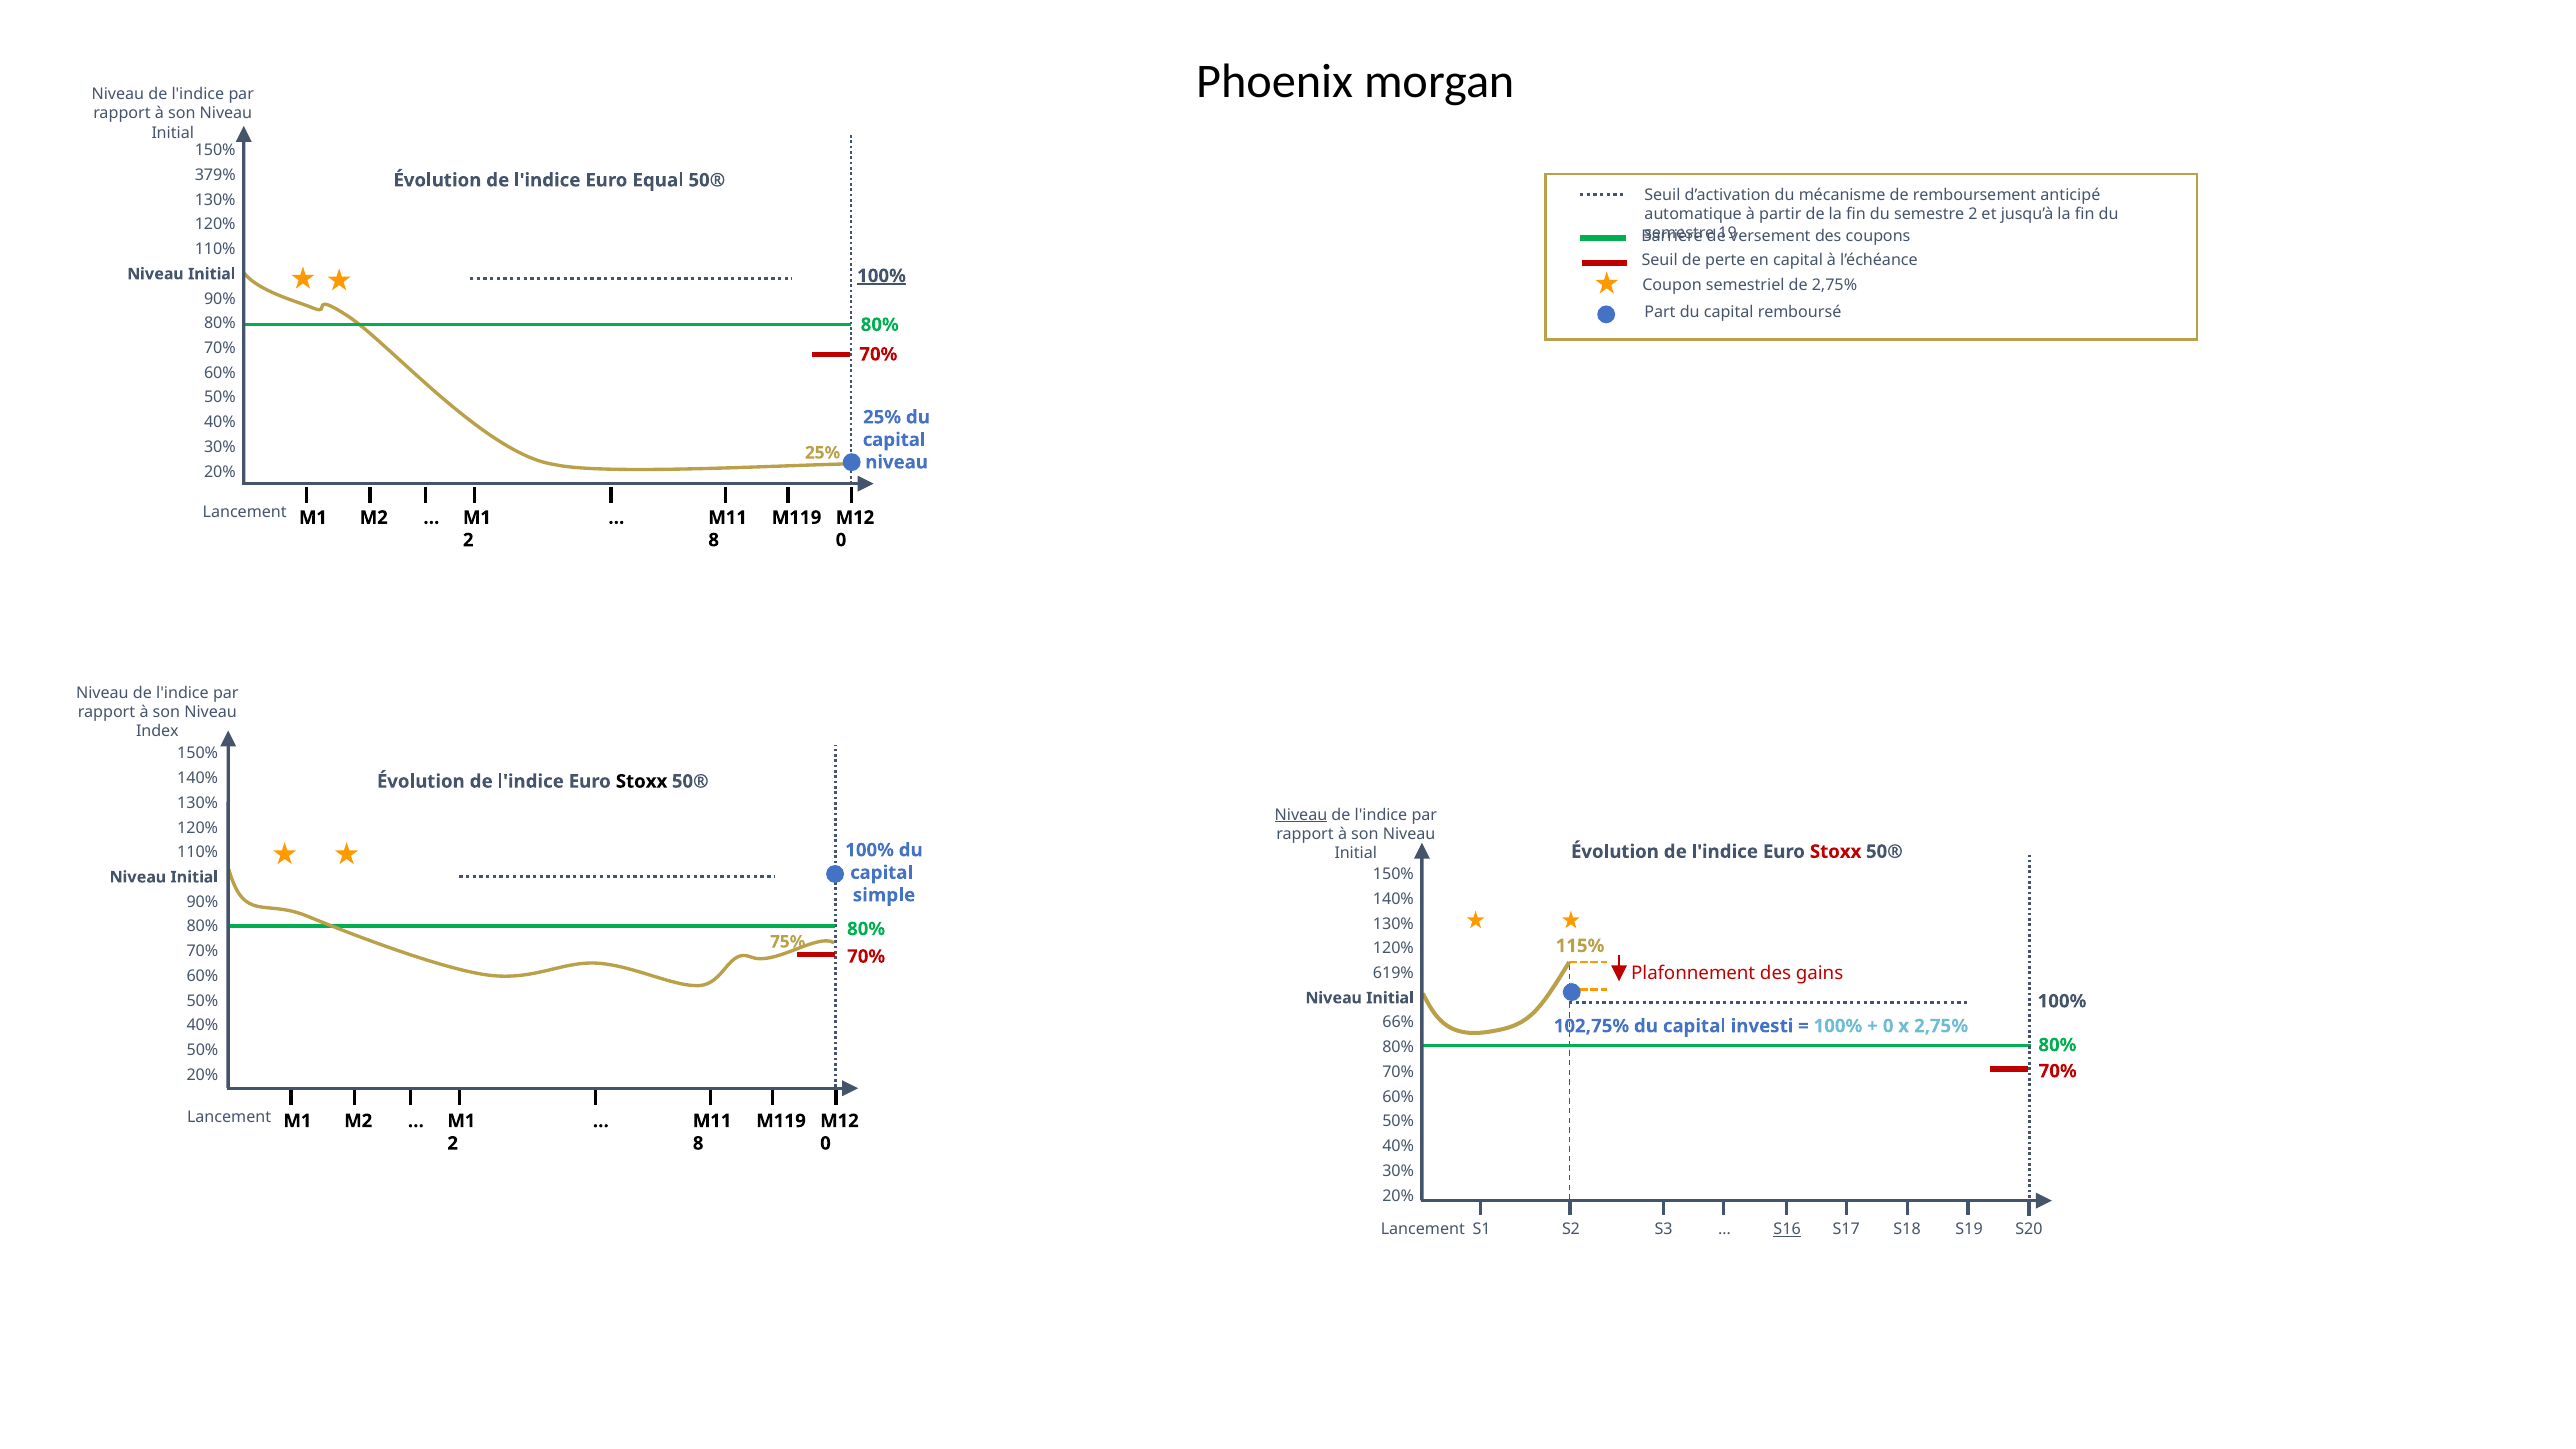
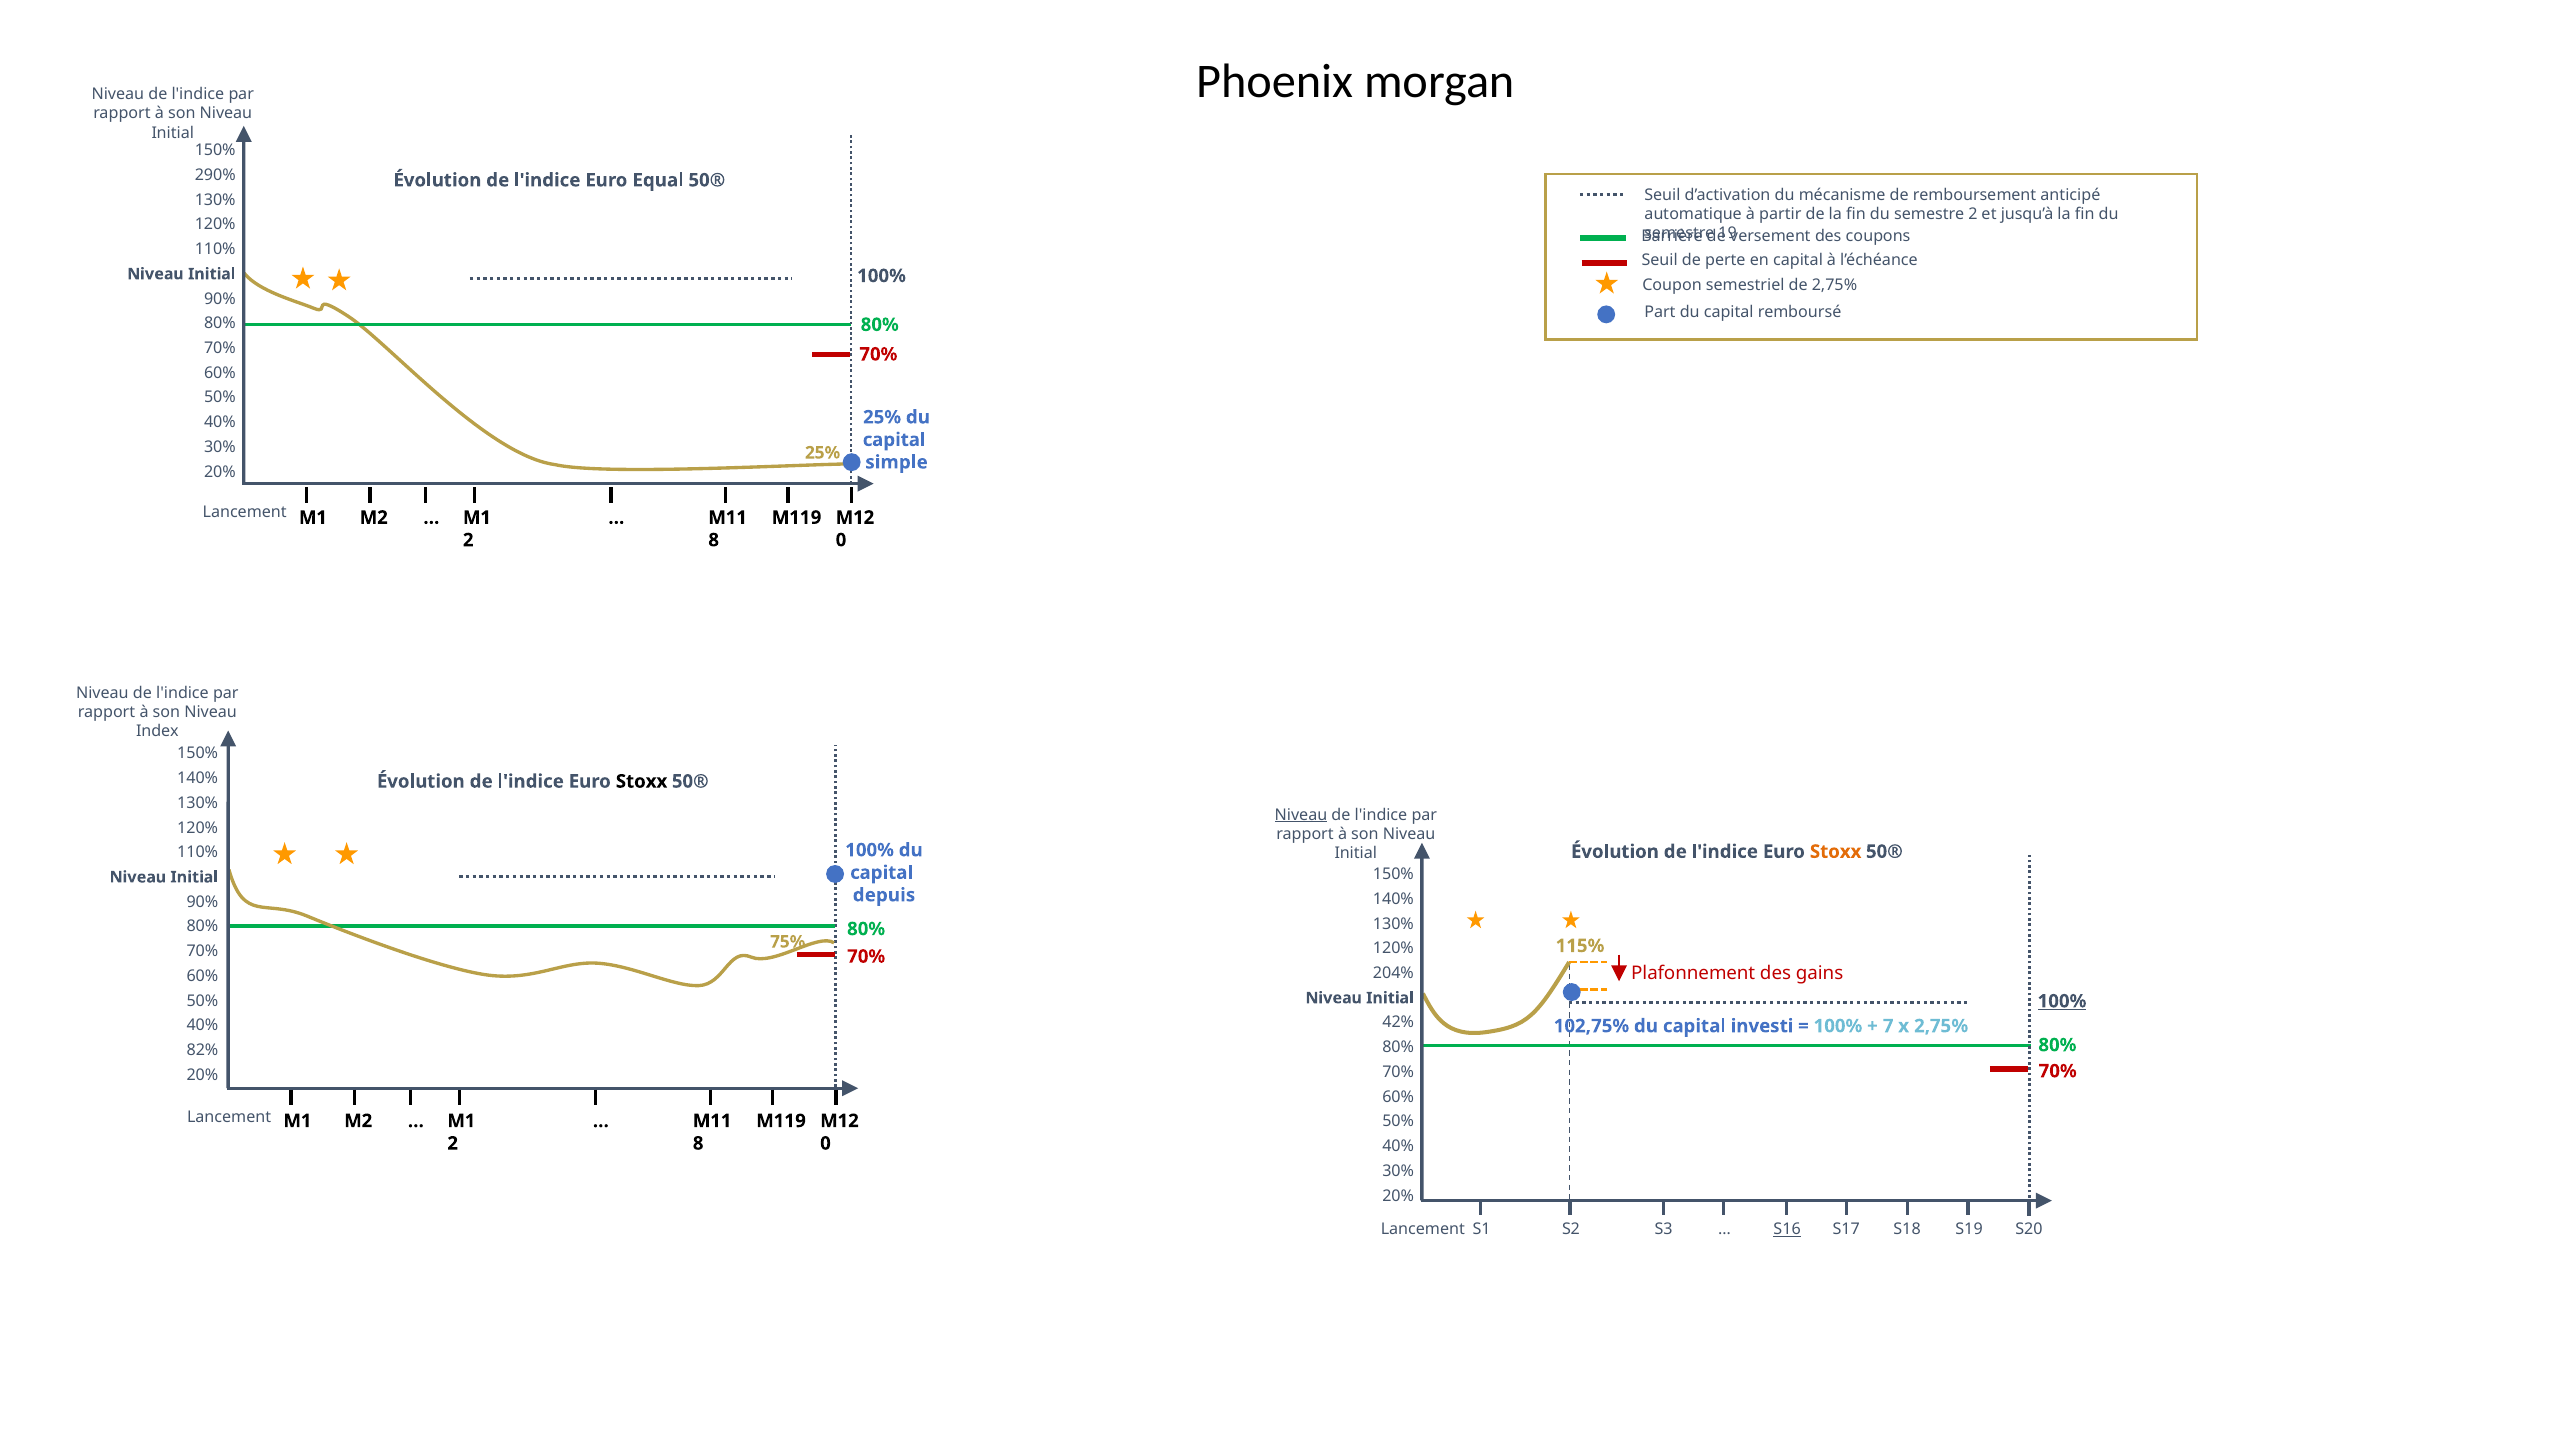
379%: 379% -> 290% (215, 175)
100% underline: present -> none (882, 276)
niveau: niveau -> simple (897, 462)
Stoxx colour: red -> orange (1836, 852)
simple: simple -> depuis (884, 895)
619%: 619% -> 204% (1393, 973)
100% underline: none -> present (2062, 1001)
66%: 66% -> 42% (1398, 1023)
0: 0 -> 7 (1888, 1026)
50%: 50% -> 82% (202, 1050)
